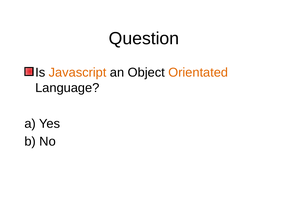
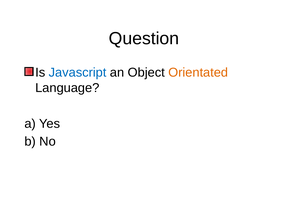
Javascript colour: orange -> blue (78, 72)
